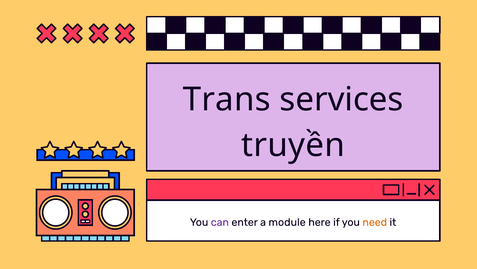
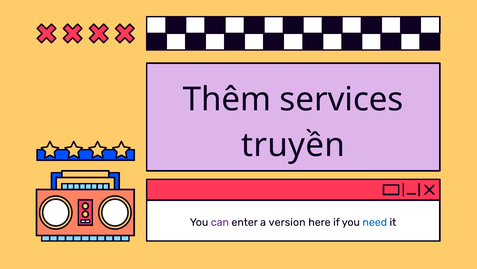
Trans: Trans -> Thêm (227, 99)
module: module -> version (287, 222)
need colour: orange -> blue (375, 222)
